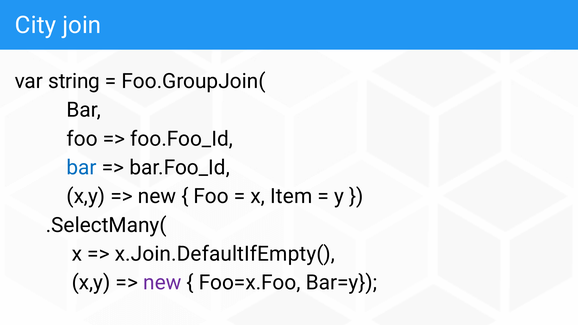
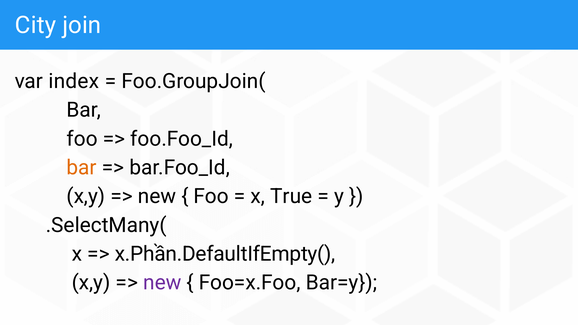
string: string -> index (74, 81)
bar colour: blue -> orange (82, 168)
Item: Item -> True (291, 196)
x.Join.DefaultIfEmpty(: x.Join.DefaultIfEmpty( -> x.Phần.DefaultIfEmpty( (225, 254)
